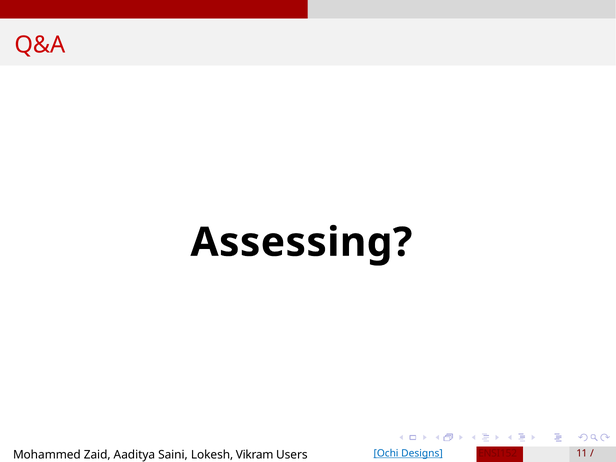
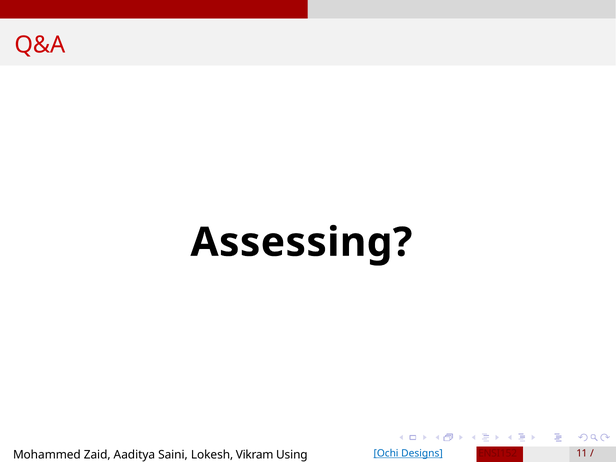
Users: Users -> Using (292, 455)
